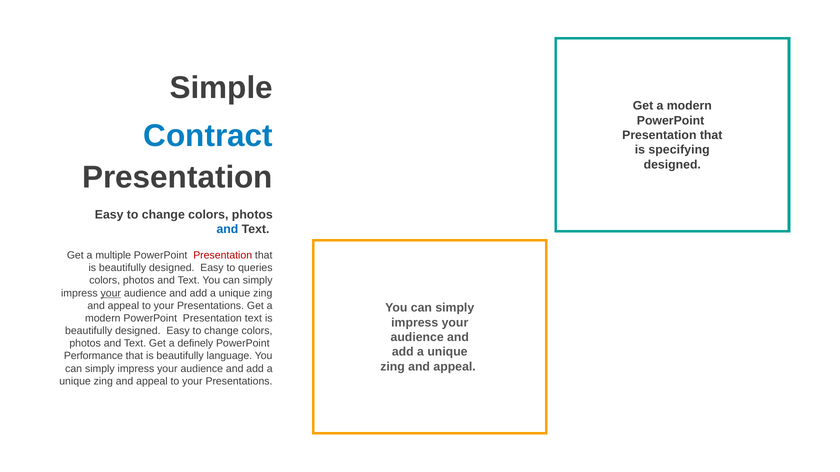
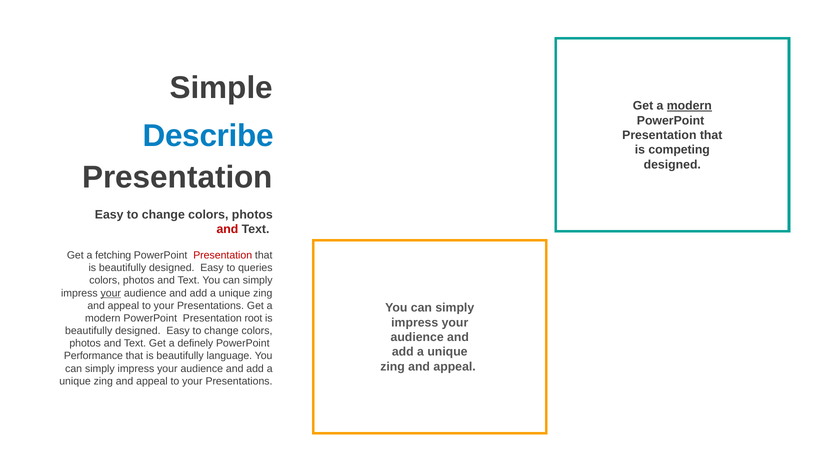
modern underline: none -> present (689, 106)
Contract: Contract -> Describe (208, 136)
specifying: specifying -> competing (679, 150)
and colour: blue -> red (227, 230)
multiple: multiple -> fetching (113, 256)
Presentation text: text -> root (253, 319)
